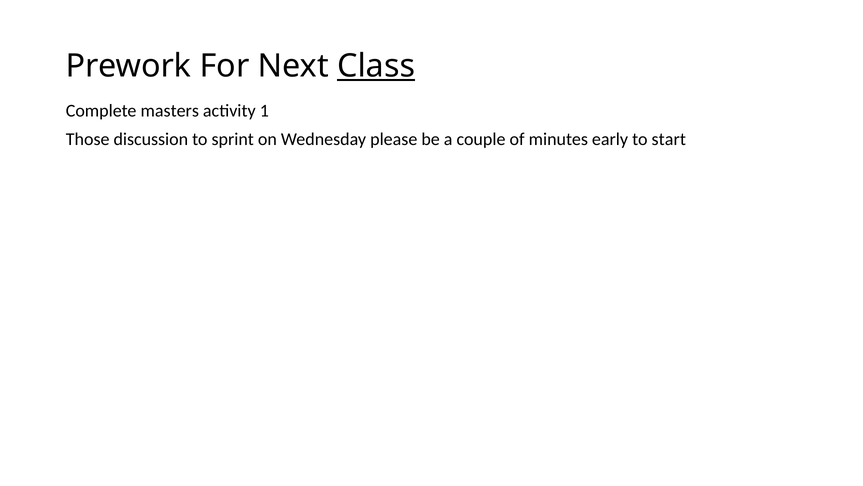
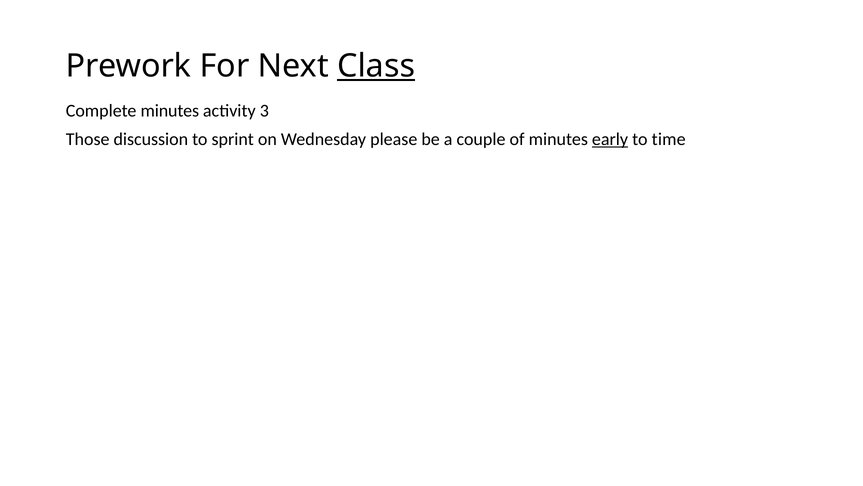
Complete masters: masters -> minutes (170, 111)
1: 1 -> 3 (264, 111)
early underline: none -> present (610, 139)
start: start -> time (669, 139)
